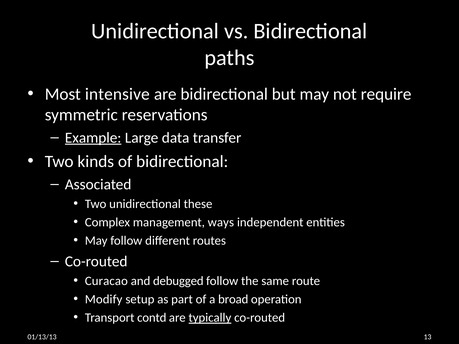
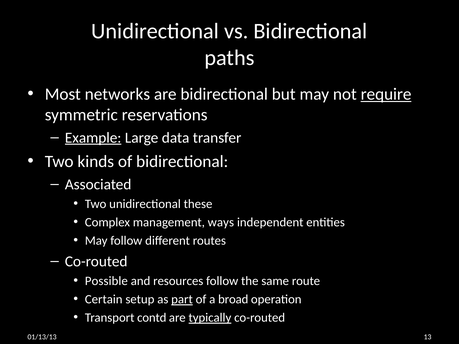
intensive: intensive -> networks (117, 94)
require underline: none -> present (386, 94)
Curacao: Curacao -> Possible (106, 281)
debugged: debugged -> resources (178, 281)
Modify: Modify -> Certain (104, 300)
part underline: none -> present (182, 300)
